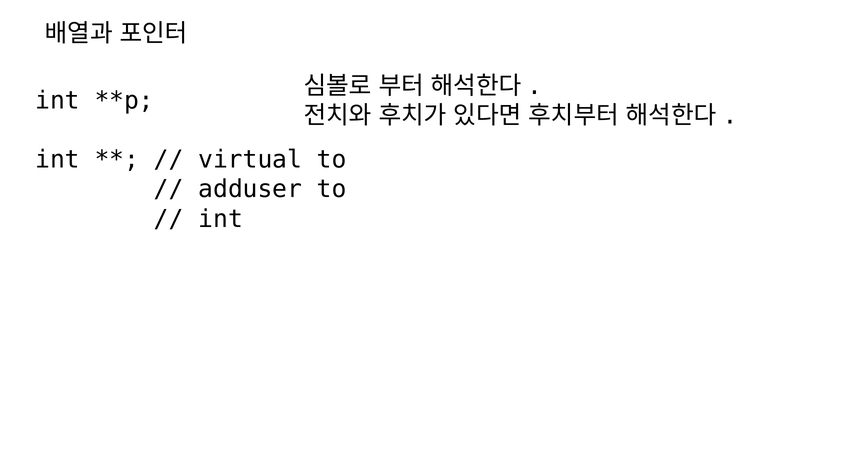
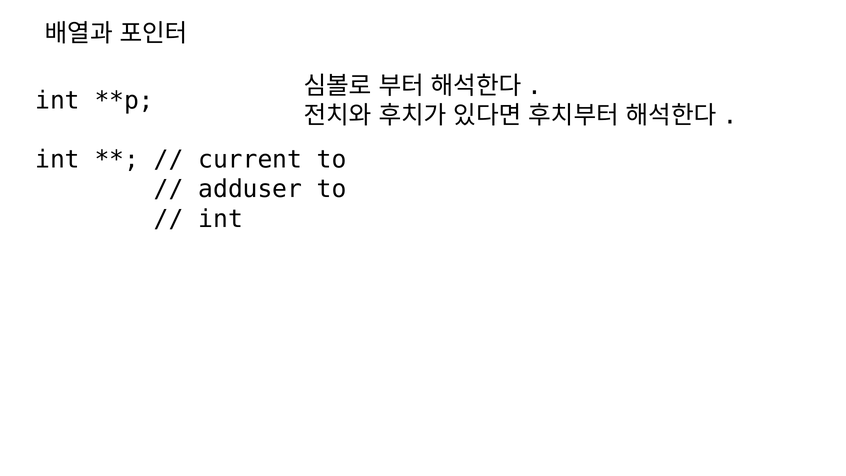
virtual: virtual -> current (250, 160)
